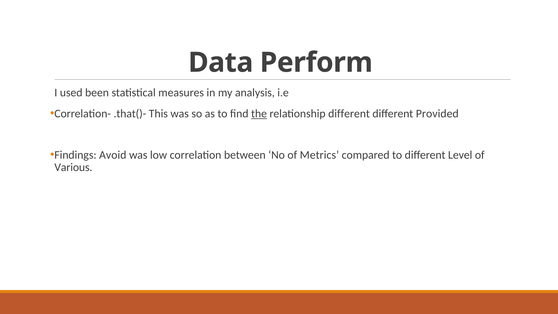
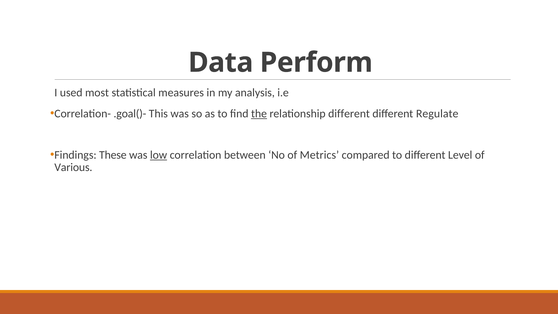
been: been -> most (97, 93)
.that()-: .that()- -> .goal()- (130, 113)
Provided: Provided -> Regulate (437, 113)
Avoid: Avoid -> These (113, 155)
low underline: none -> present (159, 155)
